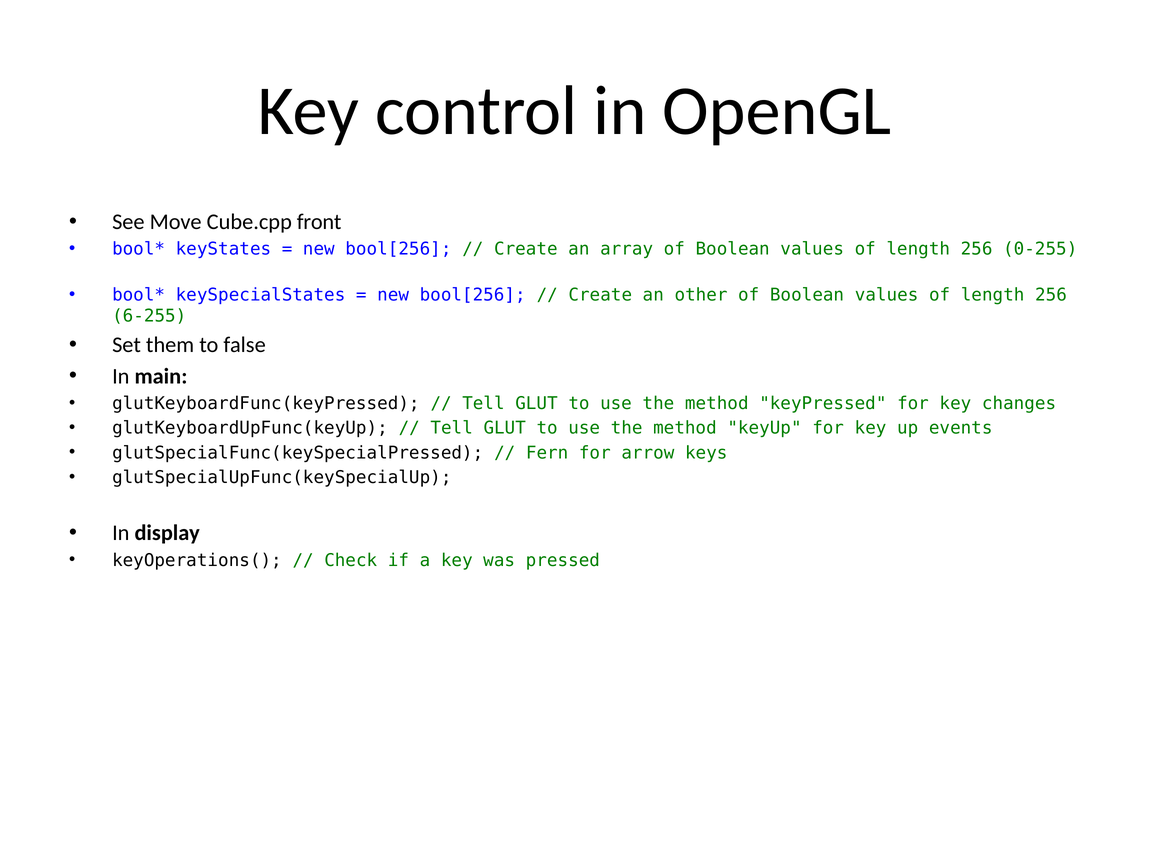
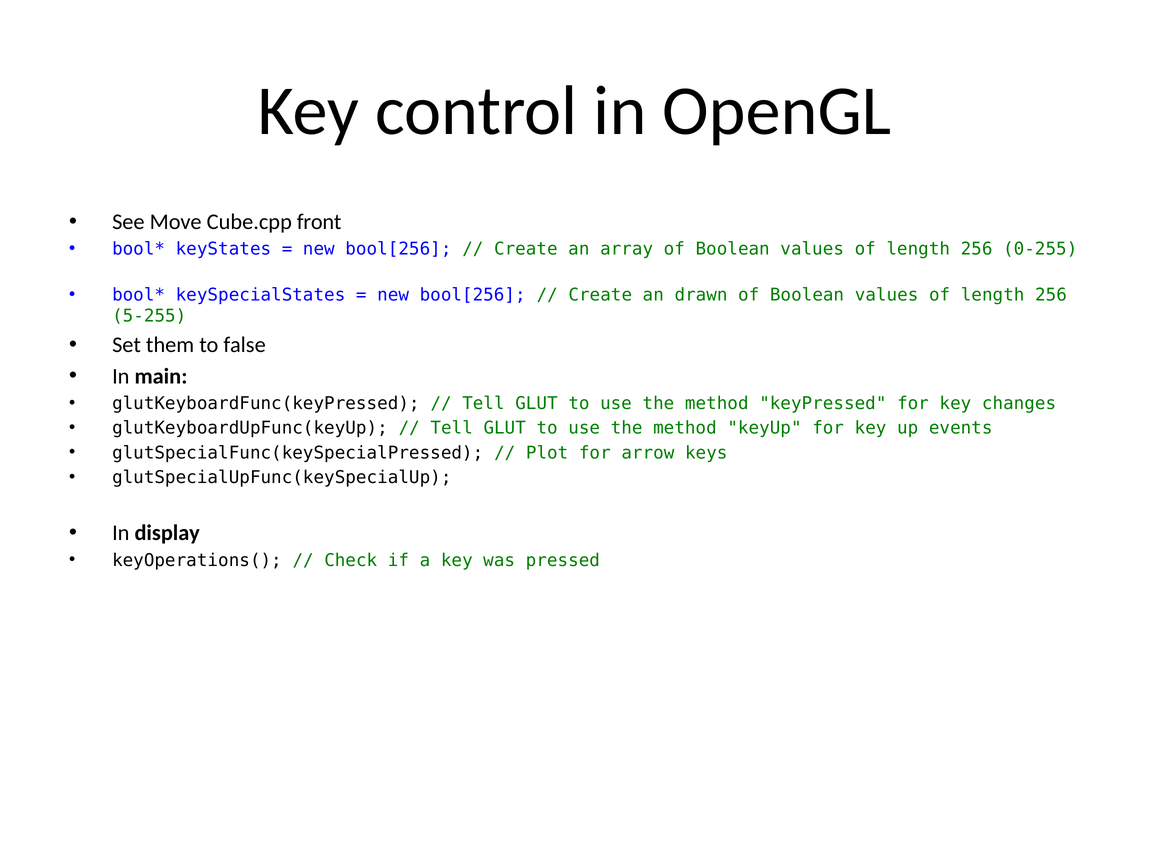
other: other -> drawn (701, 295)
6-255: 6-255 -> 5-255 (149, 316)
Fern: Fern -> Plot (547, 453)
